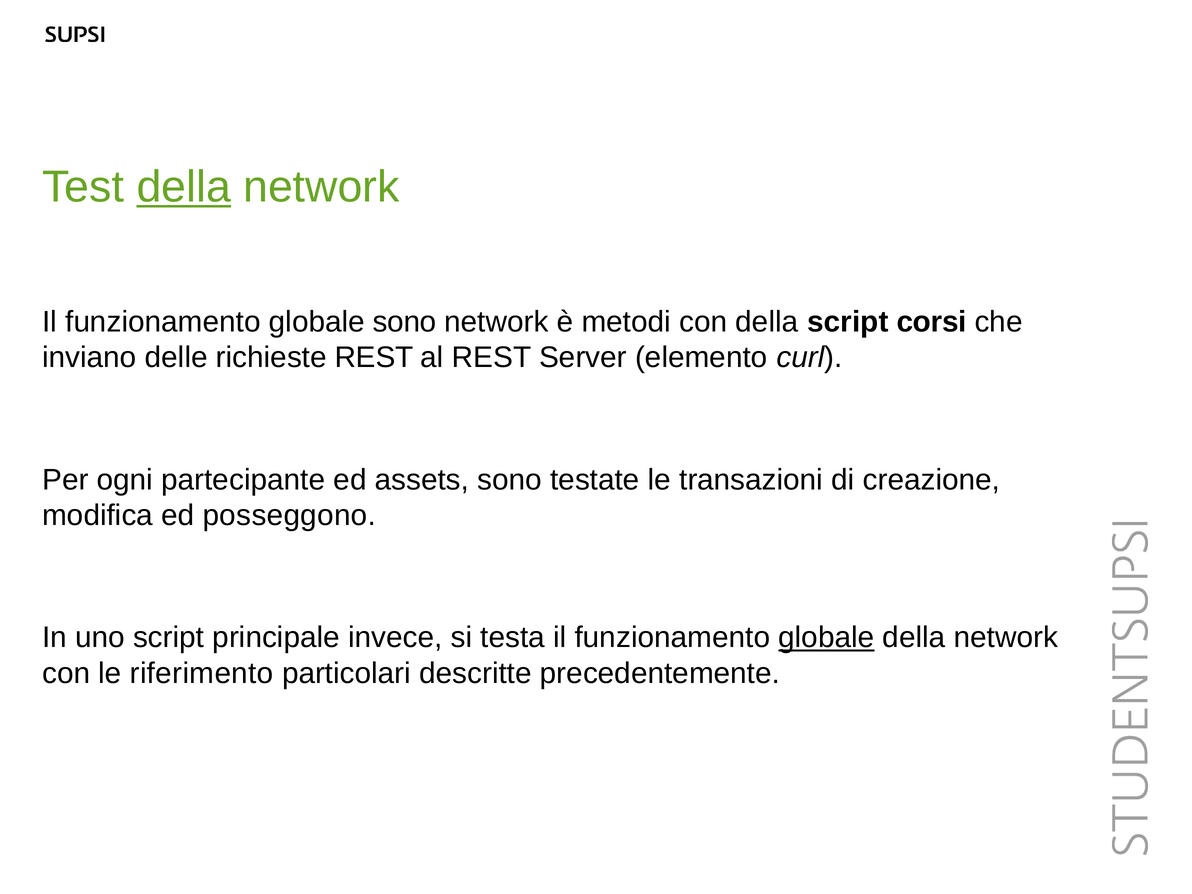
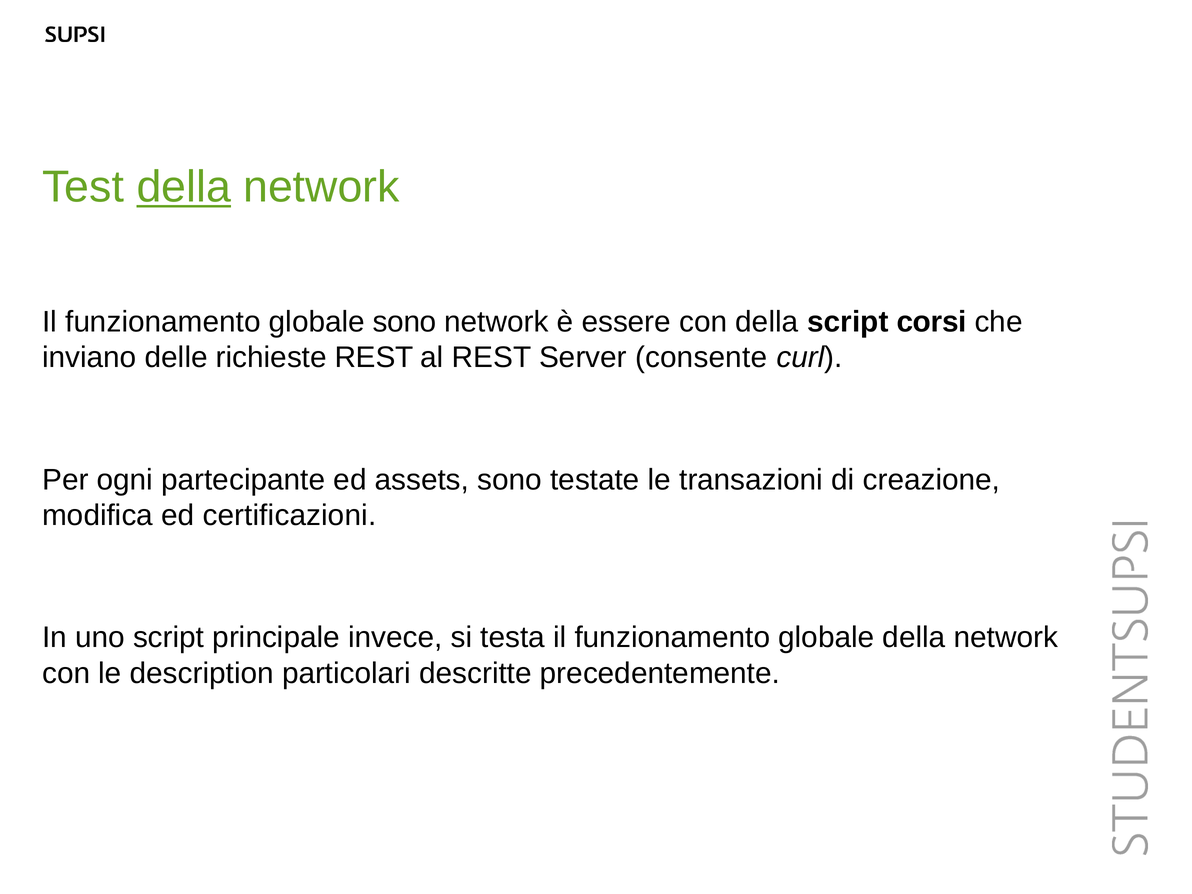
metodi: metodi -> essere (626, 322)
elemento: elemento -> consente (701, 357)
posseggono: posseggono -> certificazioni (289, 515)
globale underline: present -> none (826, 638)
riferimento: riferimento -> description (202, 673)
